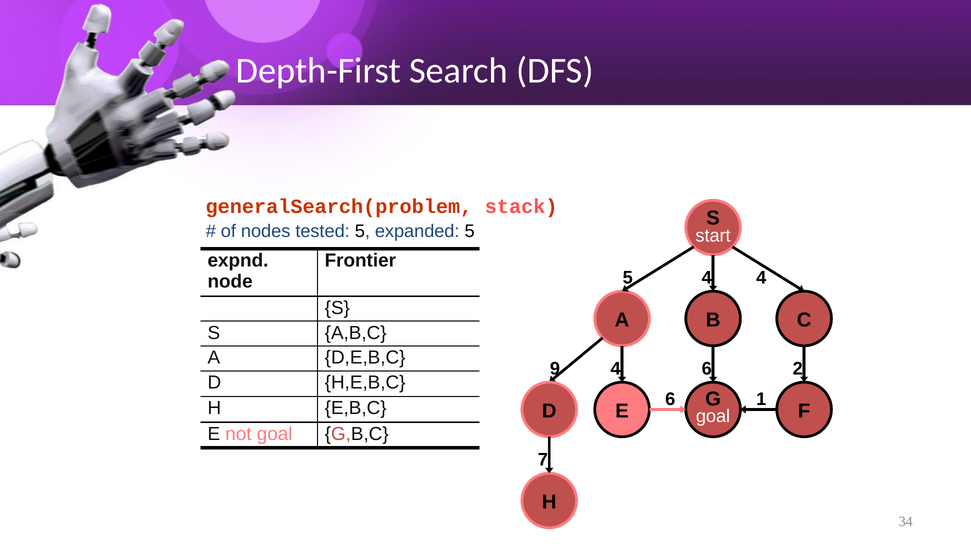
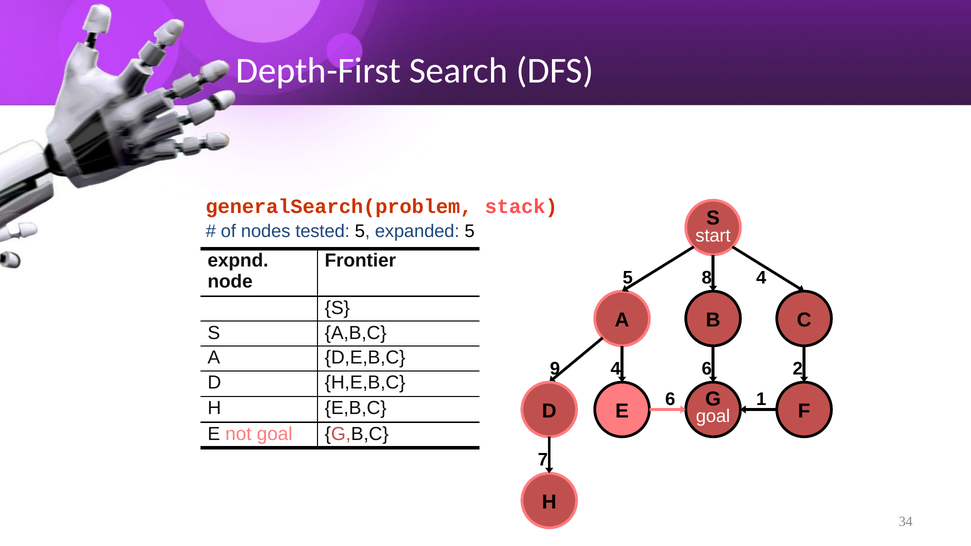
5 4: 4 -> 8 (707, 278)
